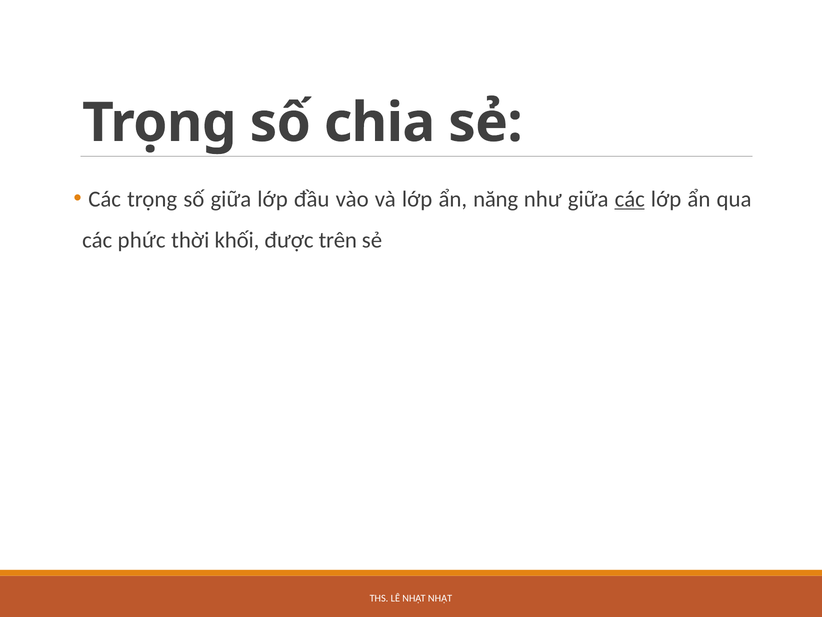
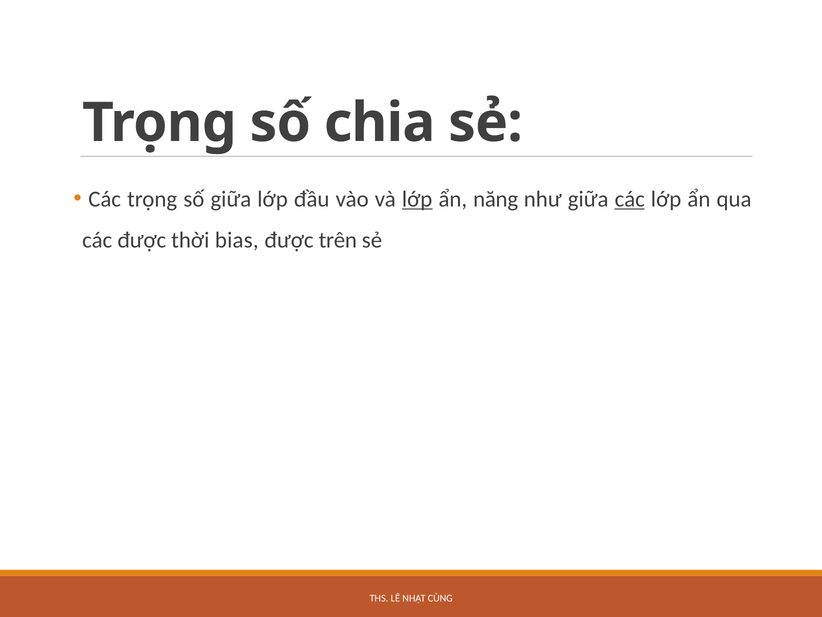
lớp underline: none -> present (417, 199)
các phức: phức -> được (142, 240)
khối: khối -> bias (237, 240)
NHẬT NHẬT: NHẬT -> CÙNG (440, 598)
